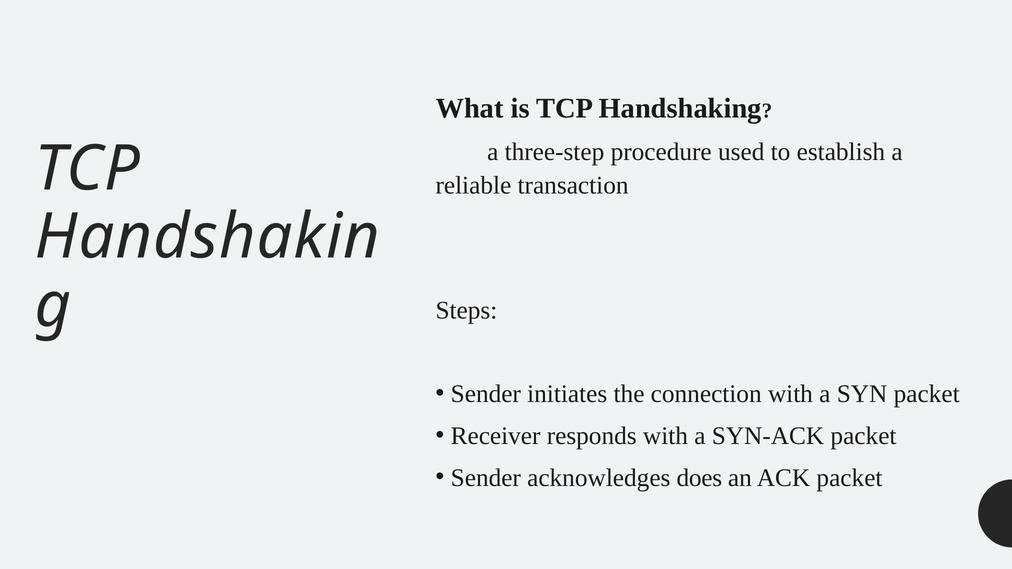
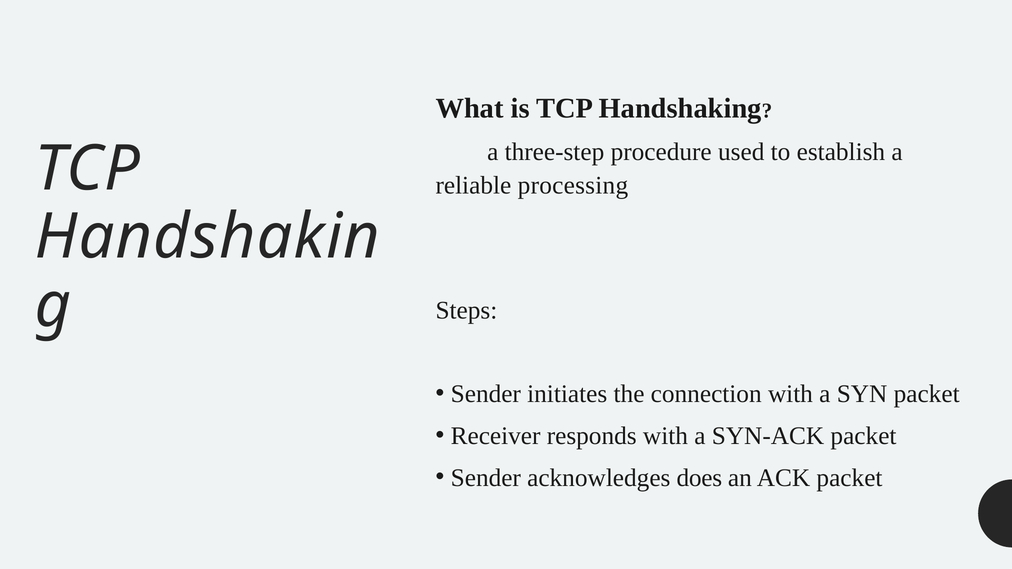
transaction: transaction -> processing (573, 185)
